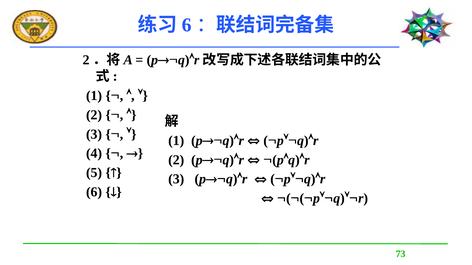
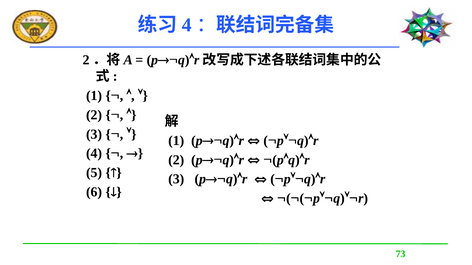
6: 6 -> 4 (187, 25)
